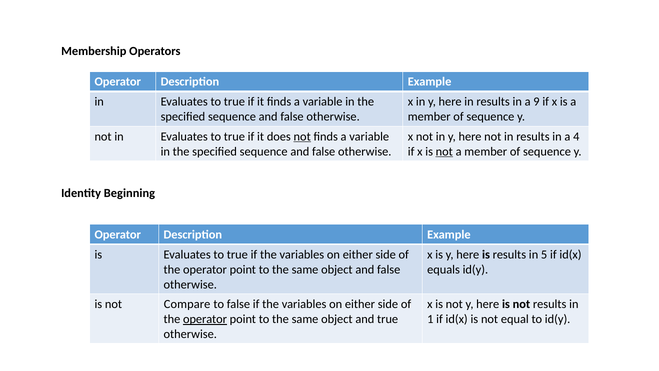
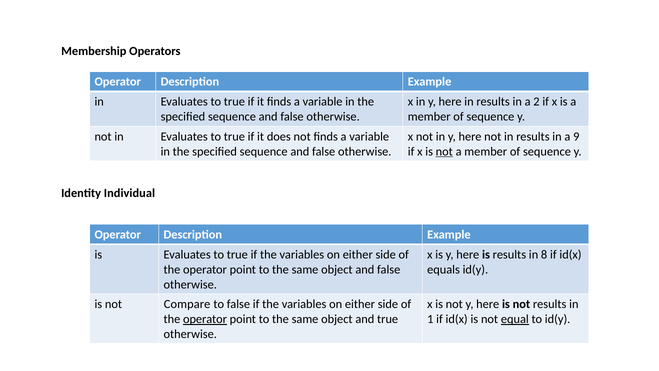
9: 9 -> 2 (536, 102)
not underline: present -> none (302, 136)
4: 4 -> 9 (576, 136)
Beginning: Beginning -> Individual (129, 193)
5: 5 -> 8 (544, 254)
equal underline: none -> present (515, 319)
